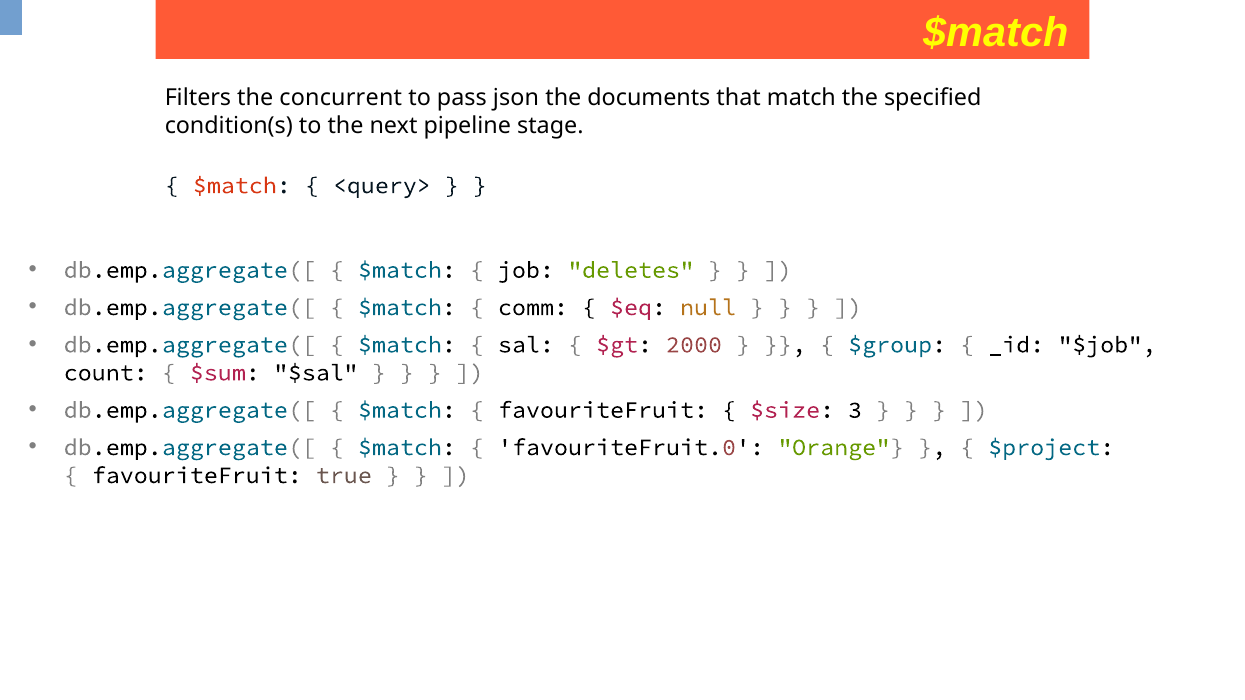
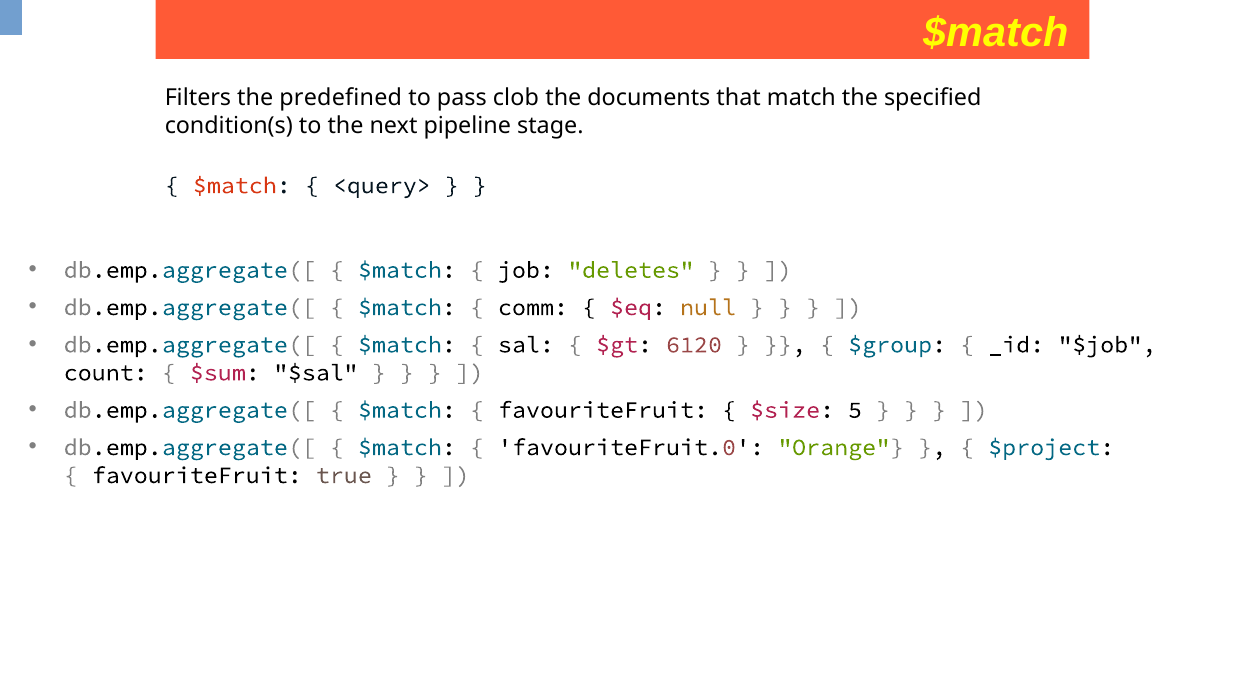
concurrent: concurrent -> predefined (341, 98)
json: json -> clob (516, 98)
2000: 2000 -> 6120 (694, 345)
3: 3 -> 5 (855, 410)
